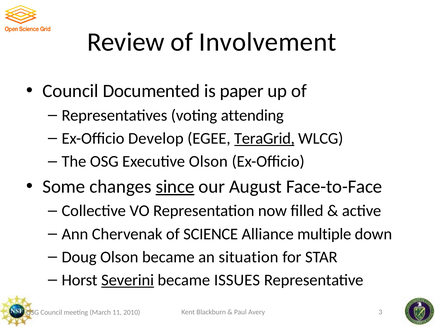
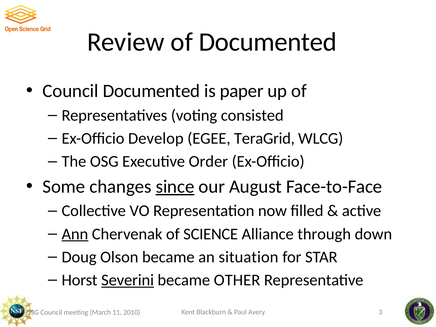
of Involvement: Involvement -> Documented (268, 42)
attending: attending -> consisted (252, 115)
TeraGrid underline: present -> none (264, 138)
Executive Olson: Olson -> Order (208, 161)
Ann underline: none -> present (75, 234)
multiple: multiple -> through (324, 234)
ISSUES: ISSUES -> OTHER (237, 280)
